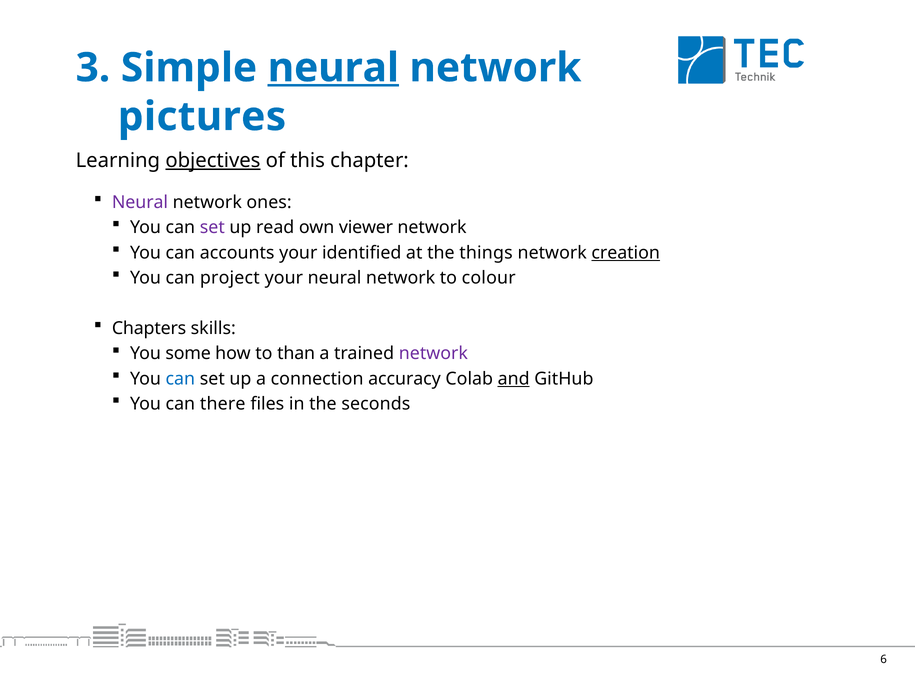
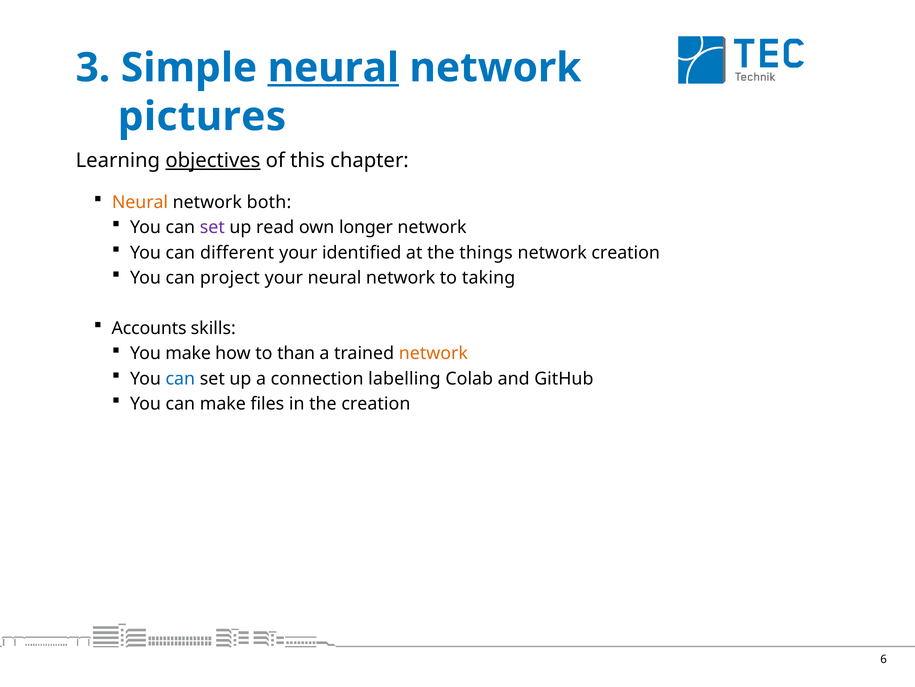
Neural colour: purple -> orange (140, 202)
ones: ones -> both (269, 202)
viewer: viewer -> longer (366, 227)
accounts: accounts -> different (237, 252)
creation underline: present -> none (626, 252)
colour: colour -> taking (489, 278)
Chapters: Chapters -> Accounts (149, 328)
You some: some -> make (188, 353)
network colour: purple -> orange (433, 353)
accuracy: accuracy -> labelling (404, 378)
and underline: present -> none (514, 378)
can there: there -> make (223, 404)
the seconds: seconds -> creation (376, 404)
